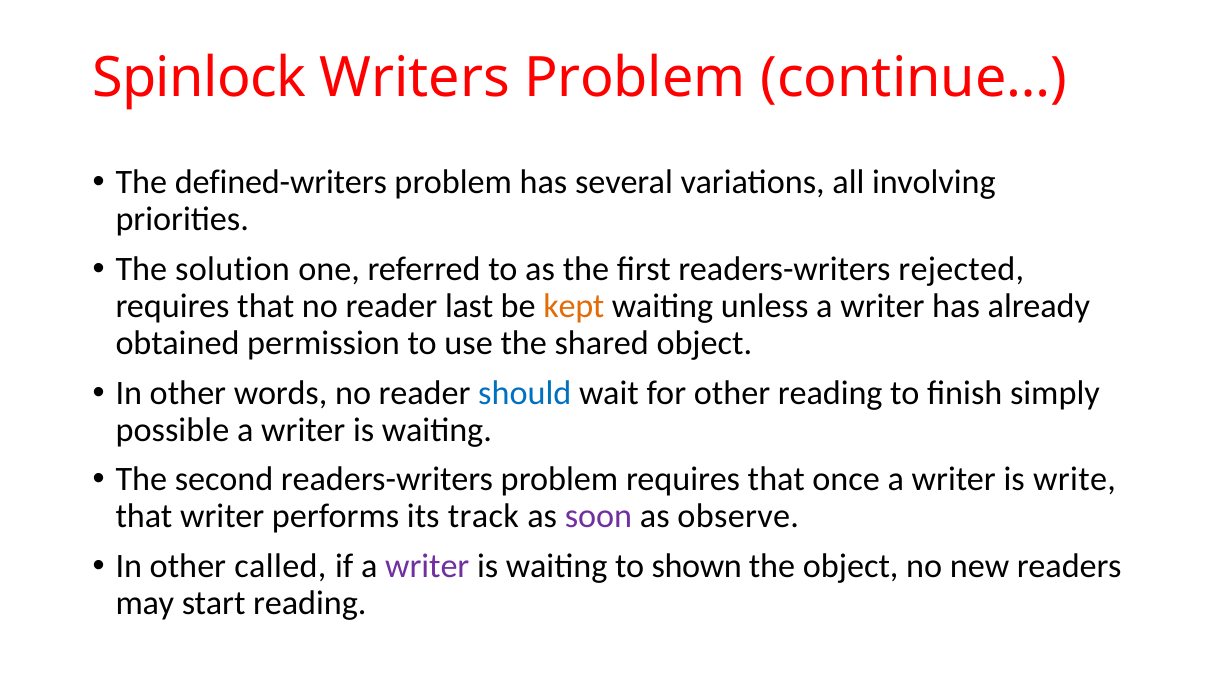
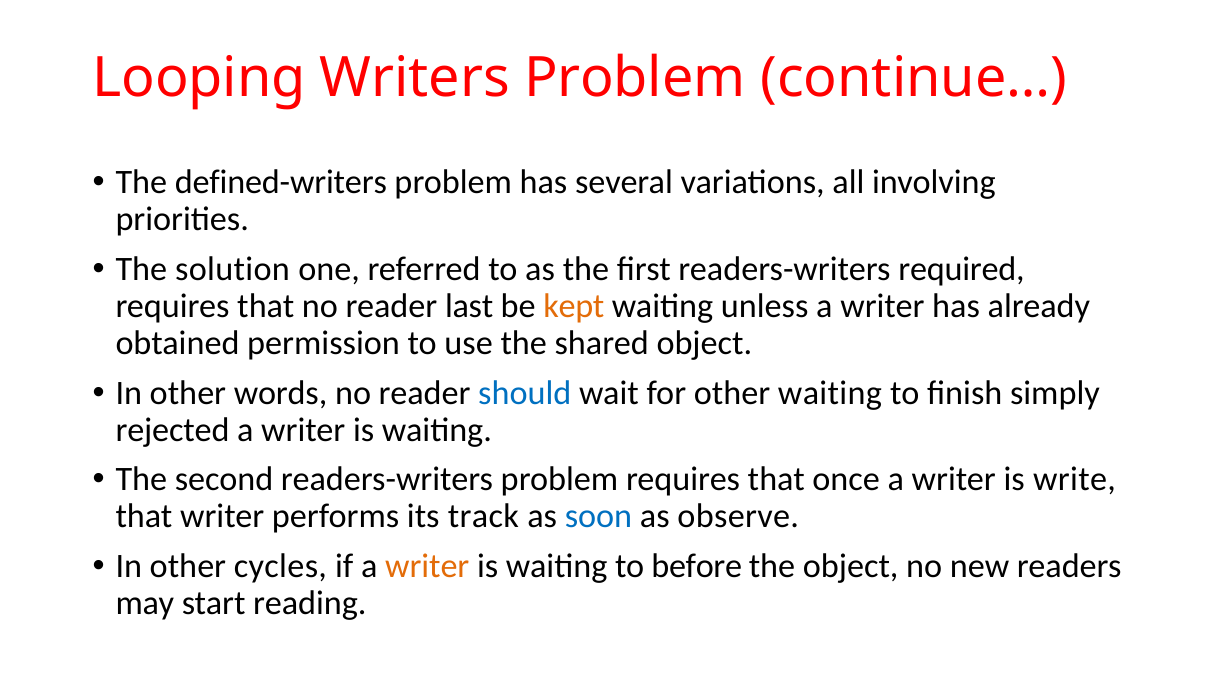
Spinlock: Spinlock -> Looping (199, 78)
rejected: rejected -> required (961, 269)
other reading: reading -> waiting (830, 393)
possible: possible -> rejected (172, 430)
soon colour: purple -> blue (599, 517)
called: called -> cycles (280, 566)
writer colour: purple -> orange (427, 566)
shown: shown -> before (697, 566)
